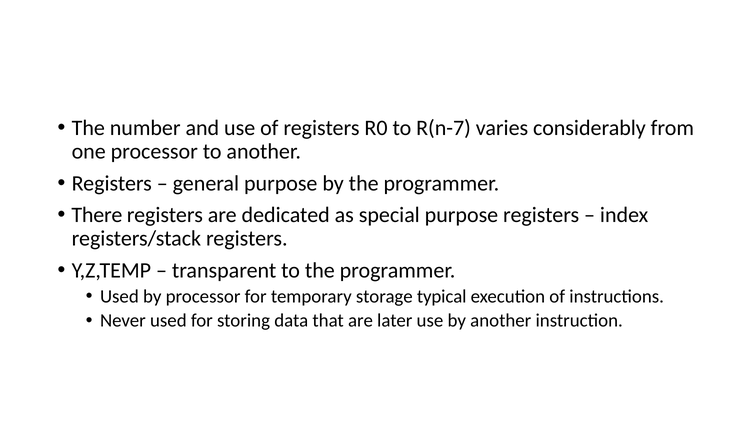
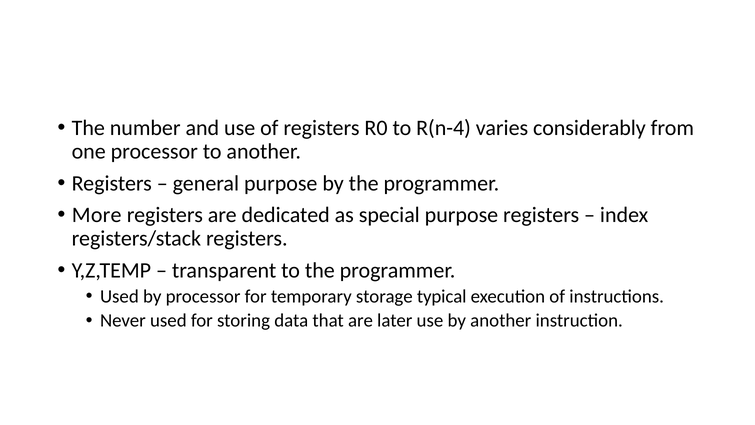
R(n-7: R(n-7 -> R(n-4 (444, 128)
There: There -> More (97, 215)
